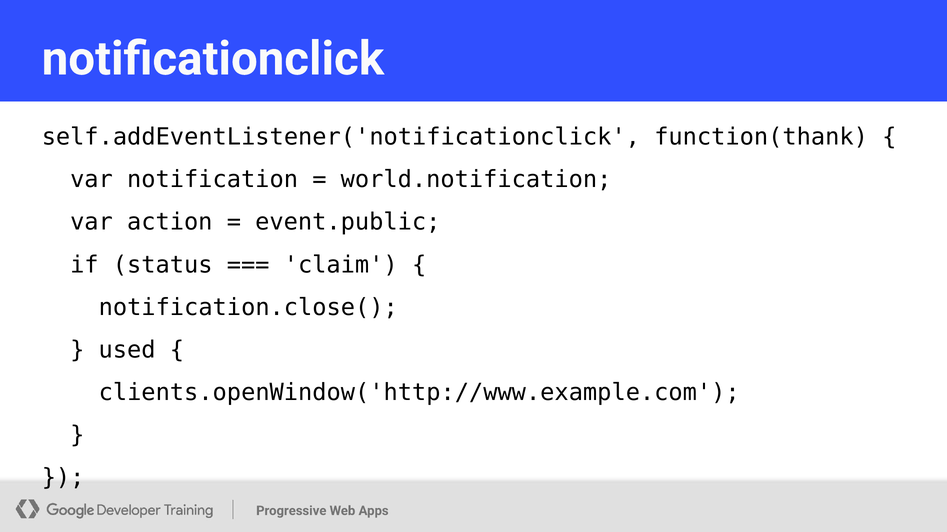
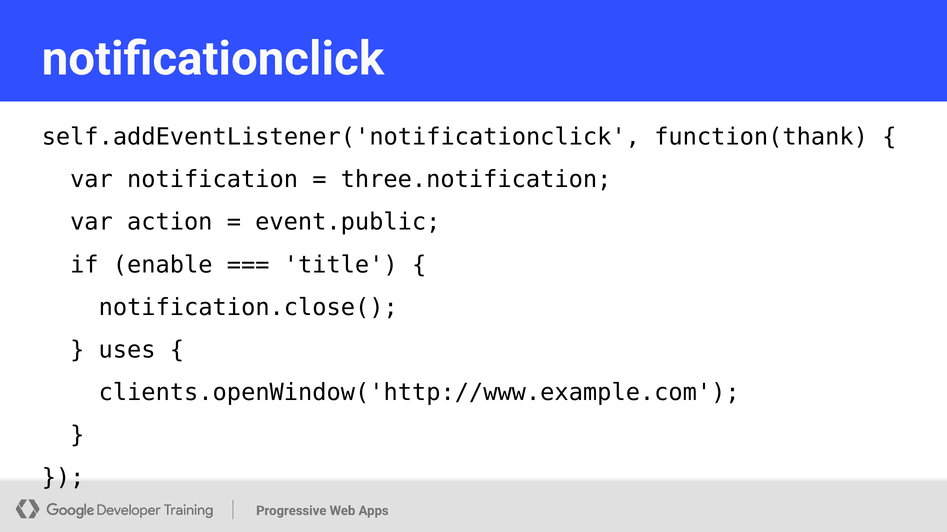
world.notification: world.notification -> three.notification (476, 180)
status: status -> enable (163, 265)
claim: claim -> title (341, 265)
used: used -> uses (127, 350)
